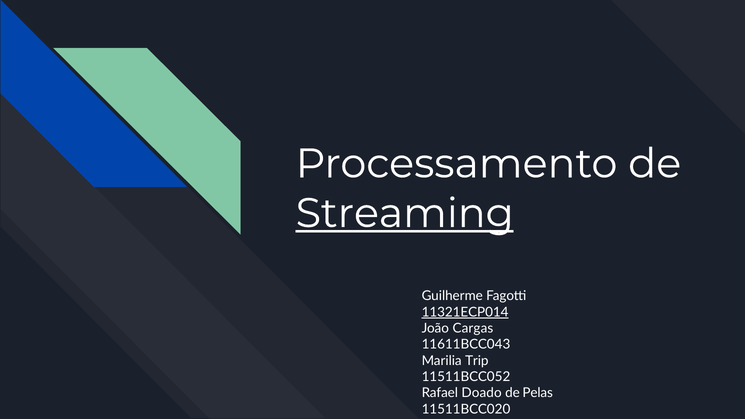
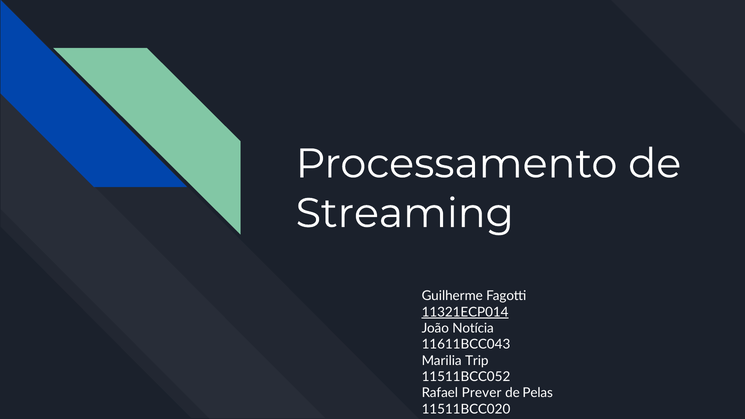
Streaming underline: present -> none (405, 213)
Cargas: Cargas -> Notícia (473, 328)
Doado: Doado -> Prever (482, 393)
